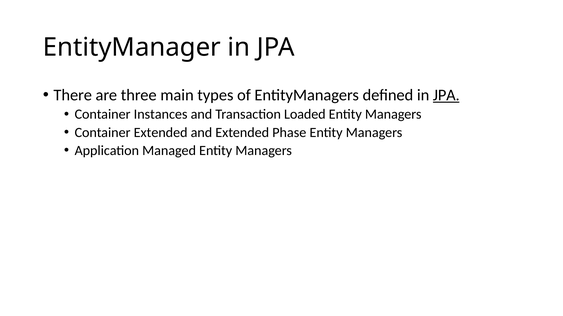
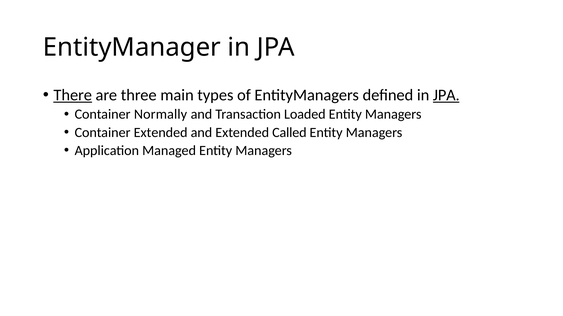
There underline: none -> present (73, 95)
Instances: Instances -> Normally (161, 115)
Phase: Phase -> Called (289, 133)
